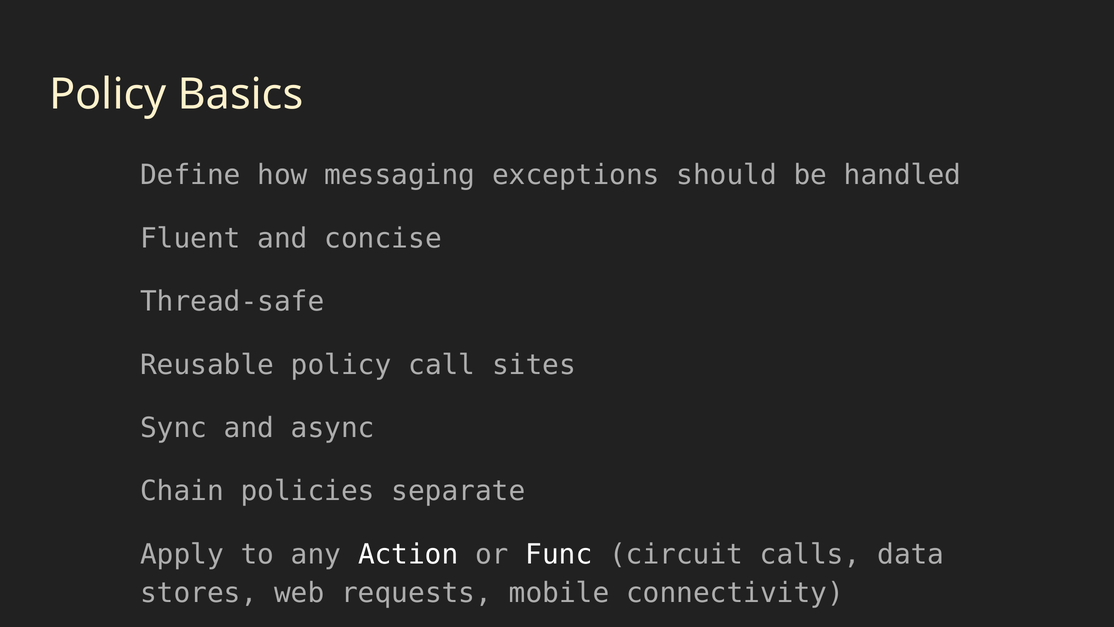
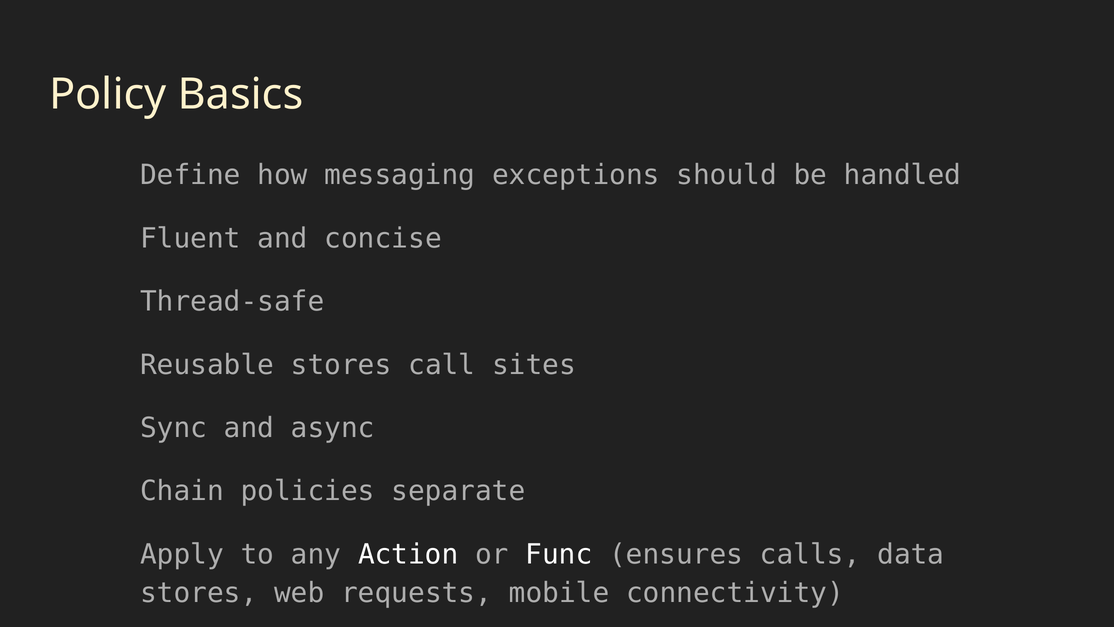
Reusable policy: policy -> stores (341, 365)
circuit: circuit -> ensures (676, 554)
